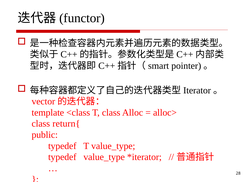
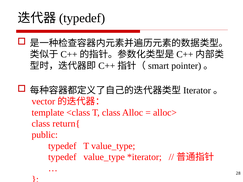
functor: functor -> typedef (82, 18)
